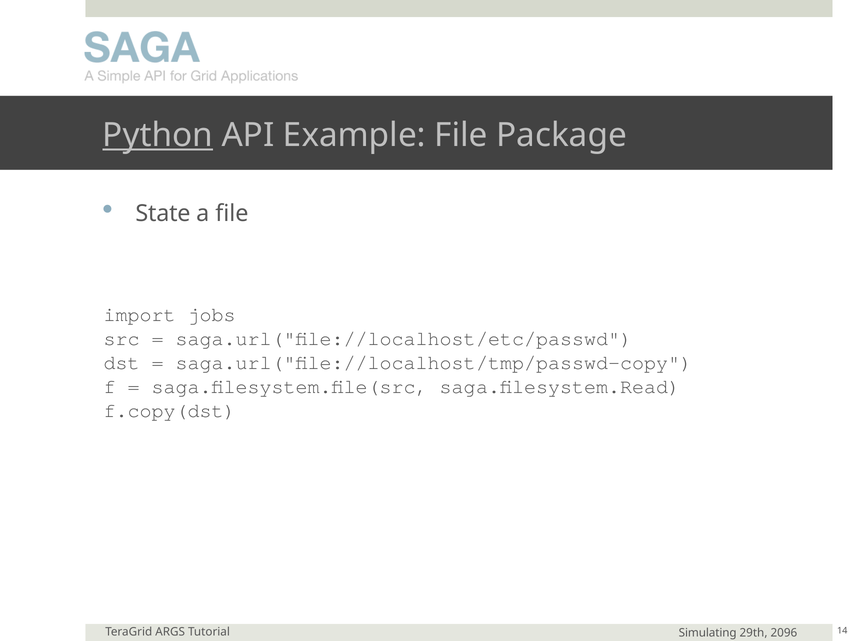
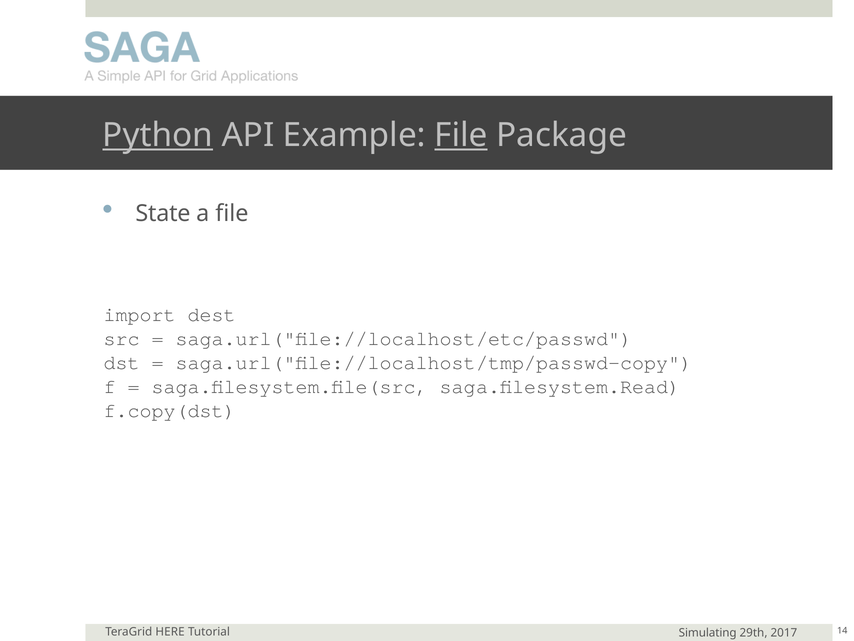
File underline: none -> present (461, 135)
jobs: jobs -> dest (212, 314)
ARGS: ARGS -> HERE (170, 631)
2096: 2096 -> 2017 (784, 632)
